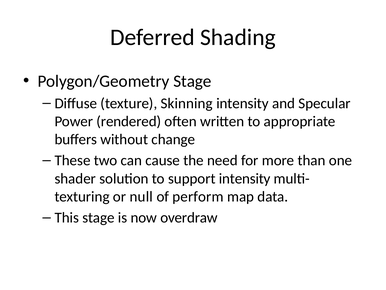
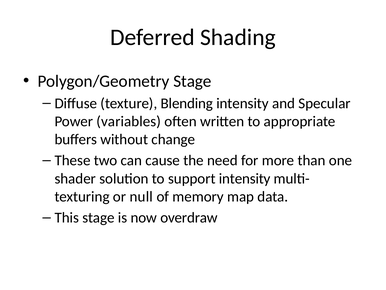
Skinning: Skinning -> Blending (187, 103)
rendered: rendered -> variables (129, 121)
perform: perform -> memory (198, 196)
